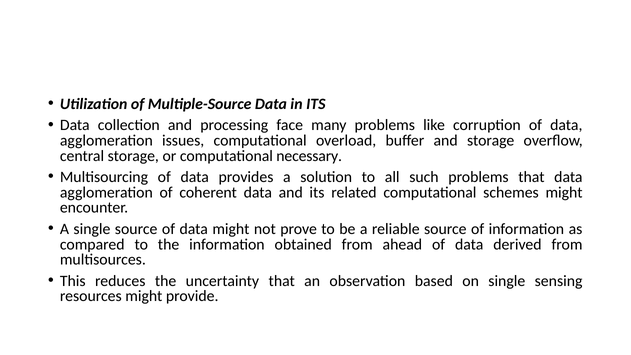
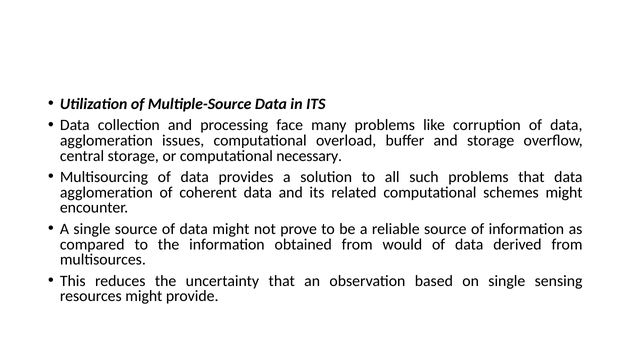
ahead: ahead -> would (402, 244)
